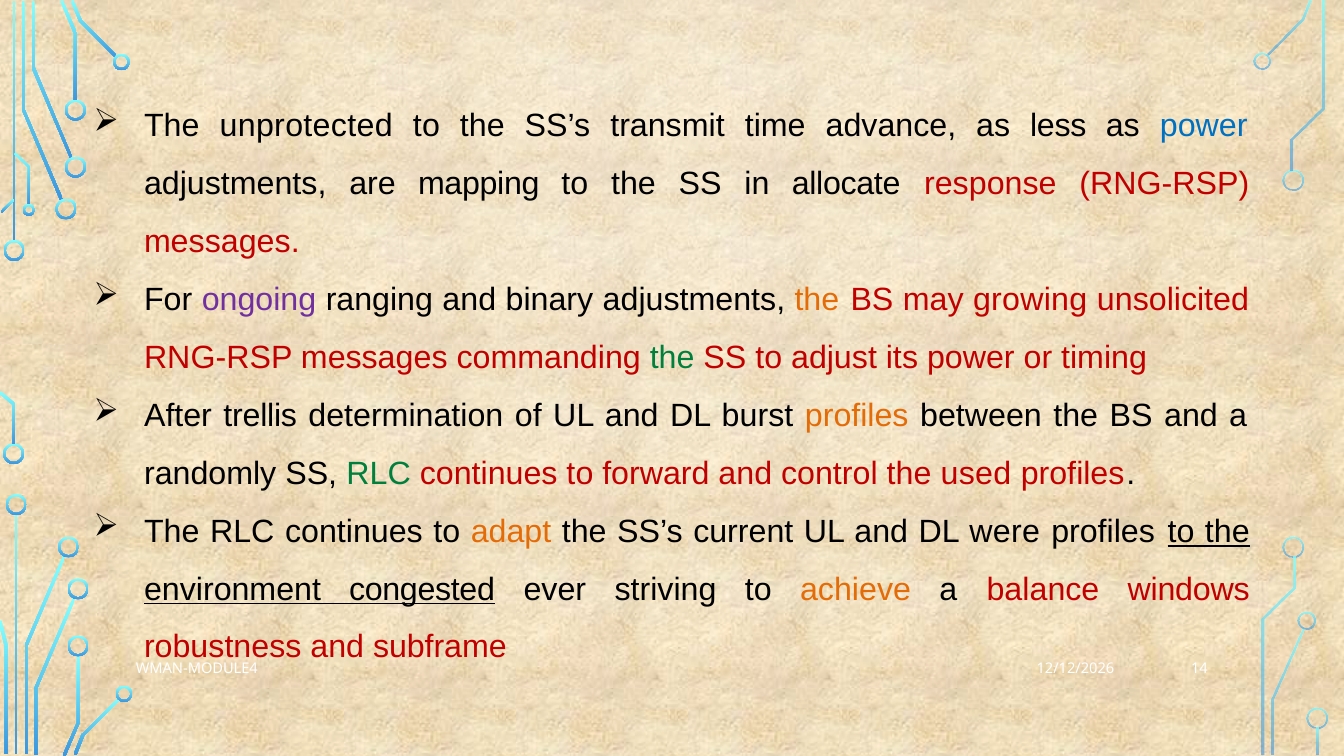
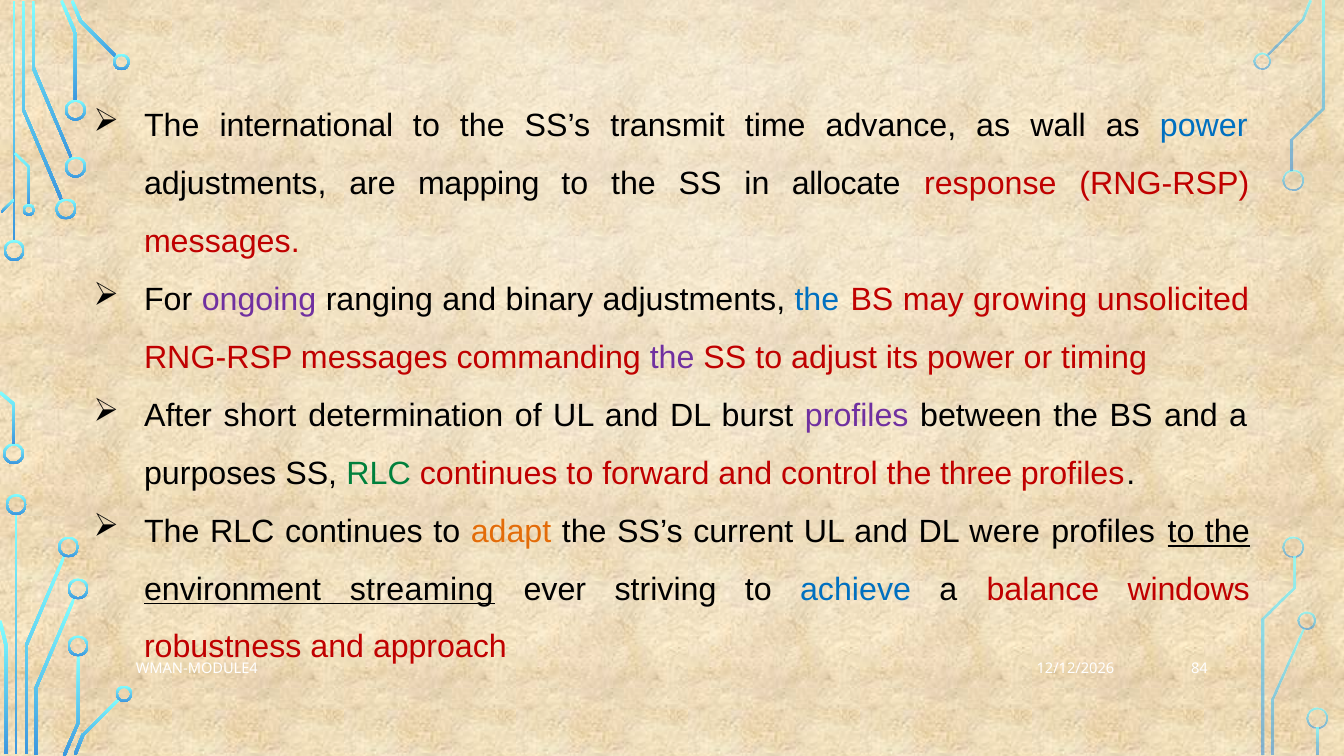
unprotected: unprotected -> international (306, 126)
less: less -> wall (1058, 126)
the colour: orange -> blue (817, 300)
the colour: green -> purple (672, 358)
trellis: trellis -> short (260, 416)
profiles colour: orange -> purple (857, 416)
randomly: randomly -> purposes (210, 474)
used: used -> three (976, 474)
congested: congested -> streaming (422, 589)
achieve colour: orange -> blue (856, 589)
subframe: subframe -> approach (440, 647)
14: 14 -> 84 (1199, 669)
